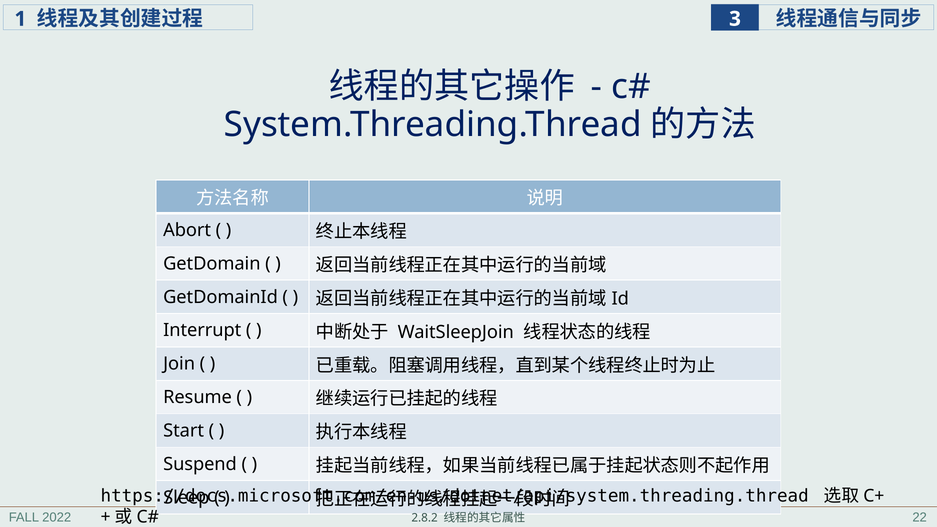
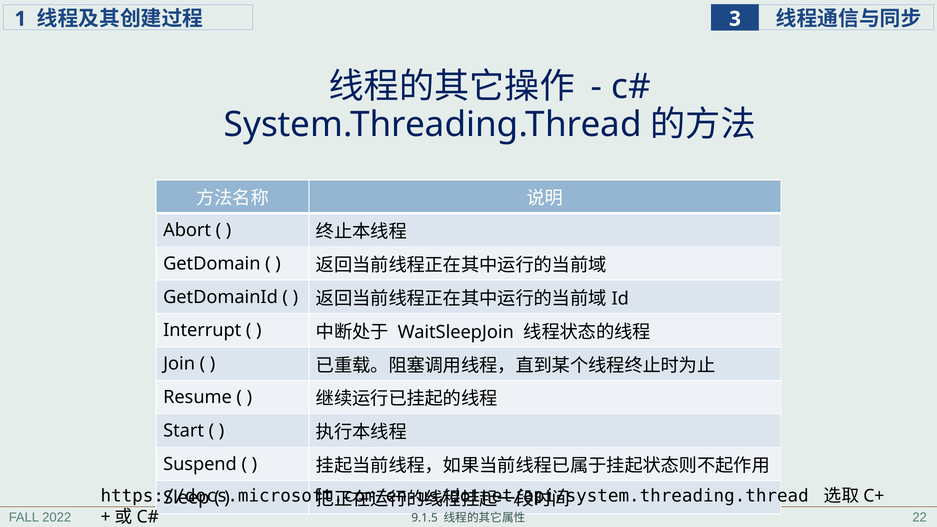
2.8.2: 2.8.2 -> 9.1.5 (425, 518)
